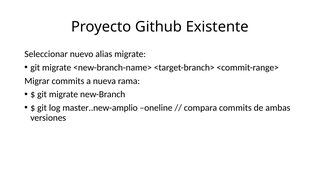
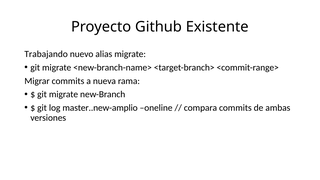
Seleccionar: Seleccionar -> Trabajando (46, 54)
